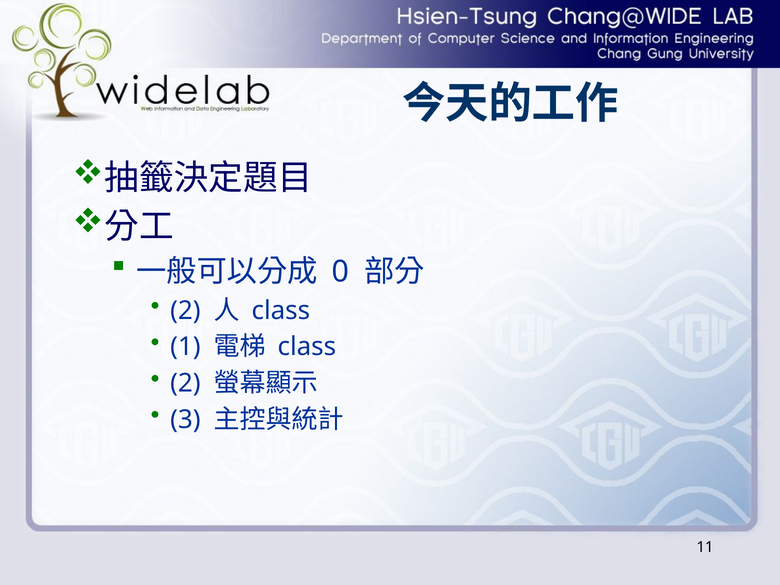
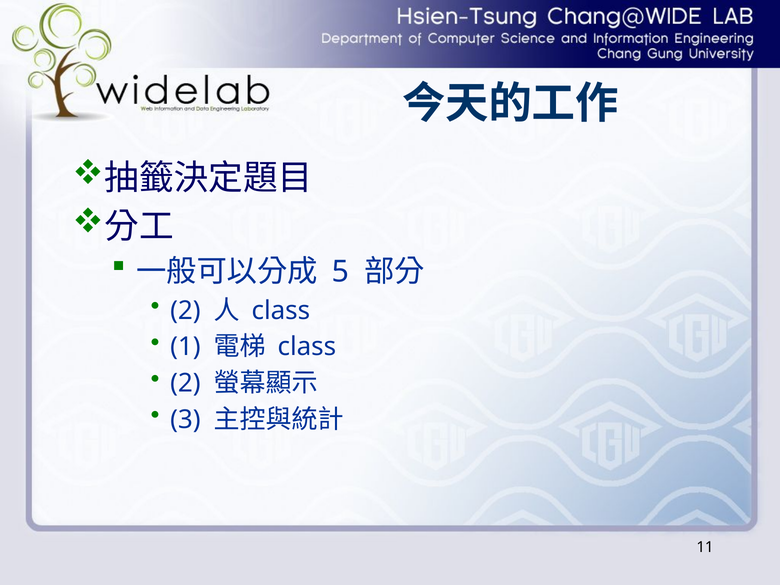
0: 0 -> 5 (340, 272)
